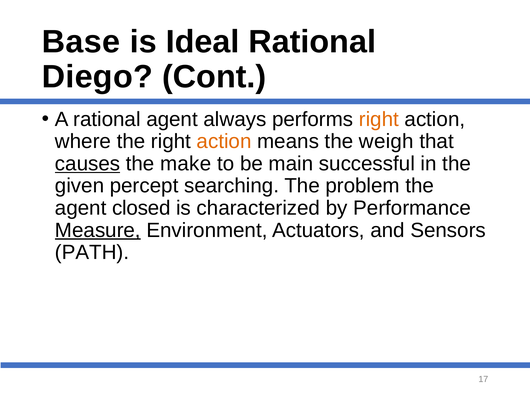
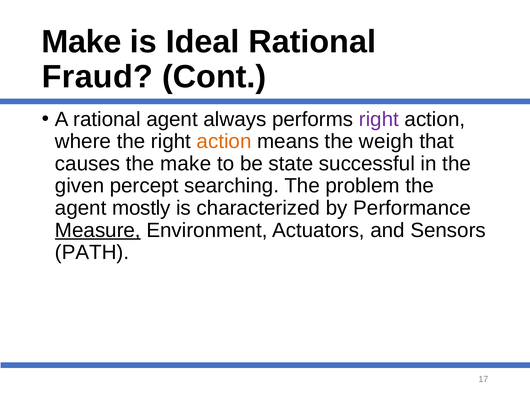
Base: Base -> Make (81, 42)
Diego: Diego -> Fraud (97, 77)
right colour: orange -> purple (379, 119)
causes underline: present -> none (88, 164)
main: main -> state (291, 164)
closed: closed -> mostly (141, 208)
